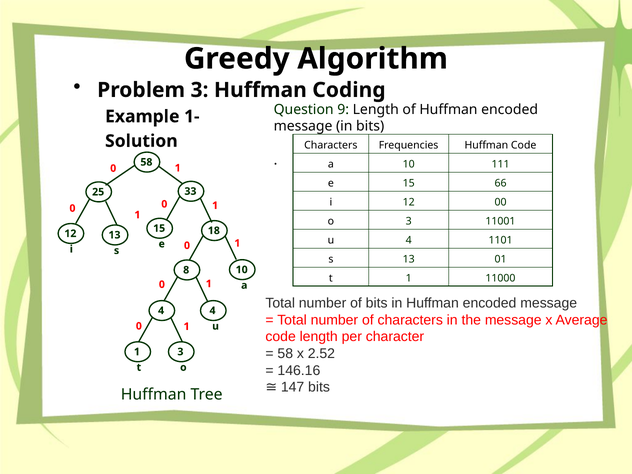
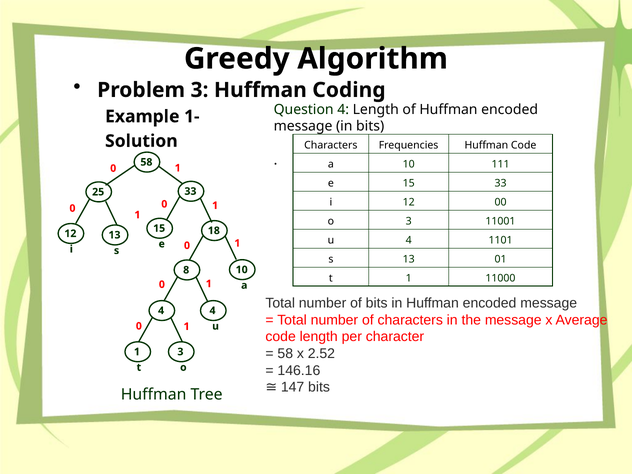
Question 9: 9 -> 4 (343, 110)
15 66: 66 -> 33 (501, 183)
